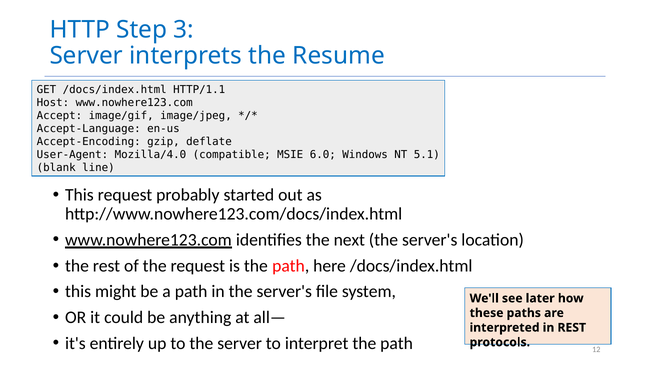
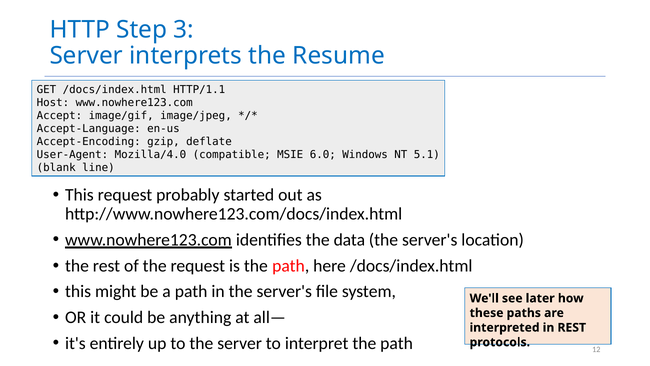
next: next -> data (349, 240)
